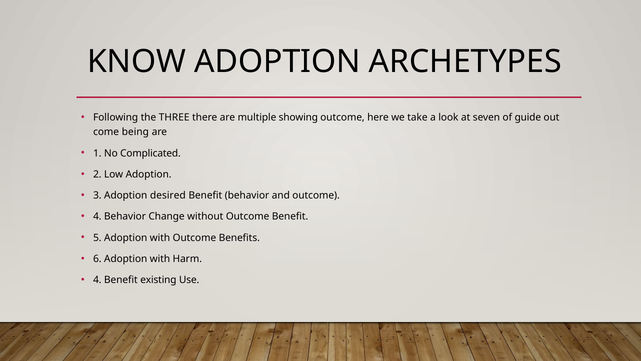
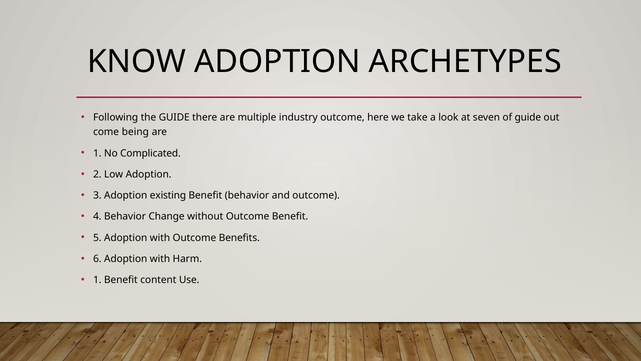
the THREE: THREE -> GUIDE (174, 117)
showing: showing -> industry (298, 117)
desired: desired -> existing (168, 195)
4: 4 -> 1 (97, 280)
existing: existing -> content (158, 280)
